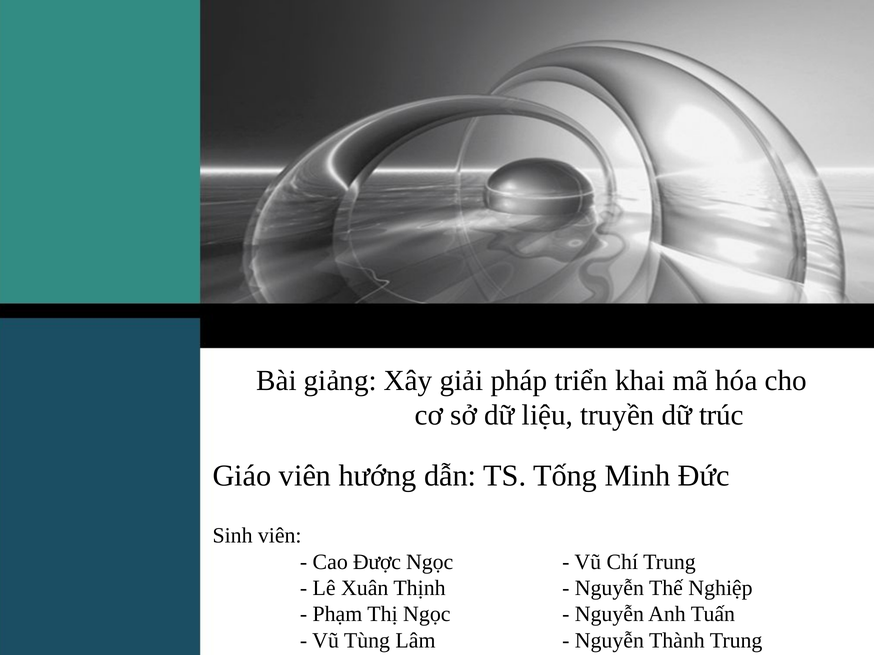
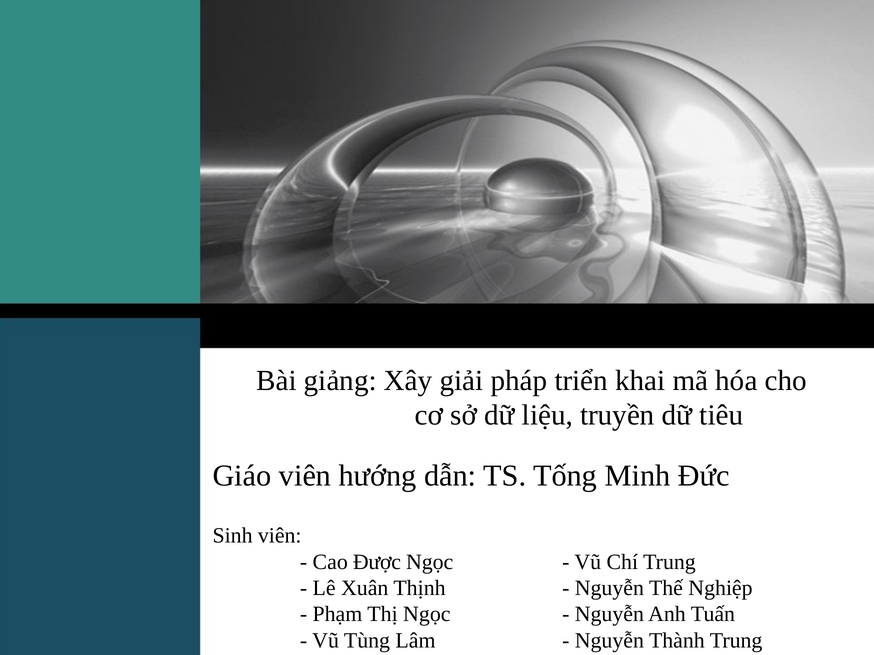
trúc: trúc -> tiêu (721, 416)
